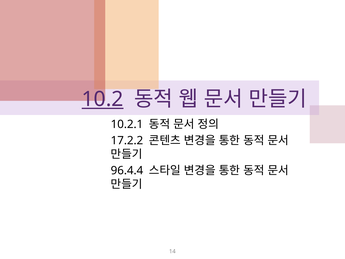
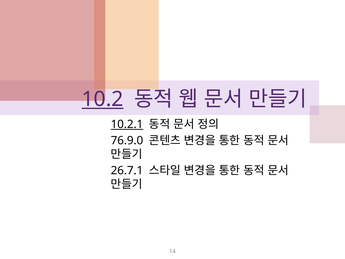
10.2.1 underline: none -> present (127, 124)
17.2.2: 17.2.2 -> 76.9.0 (127, 140)
96.4.4: 96.4.4 -> 26.7.1 (127, 170)
